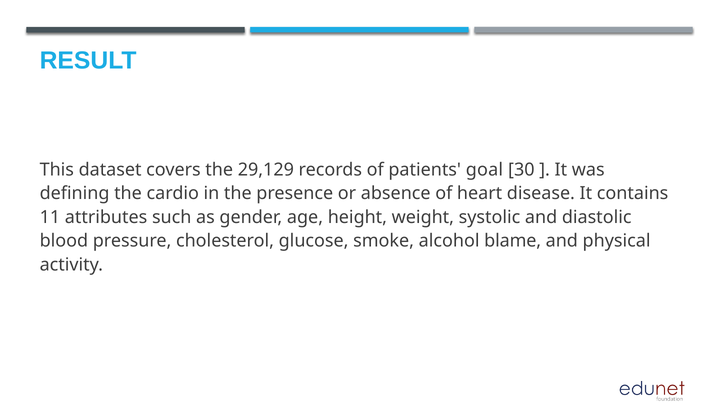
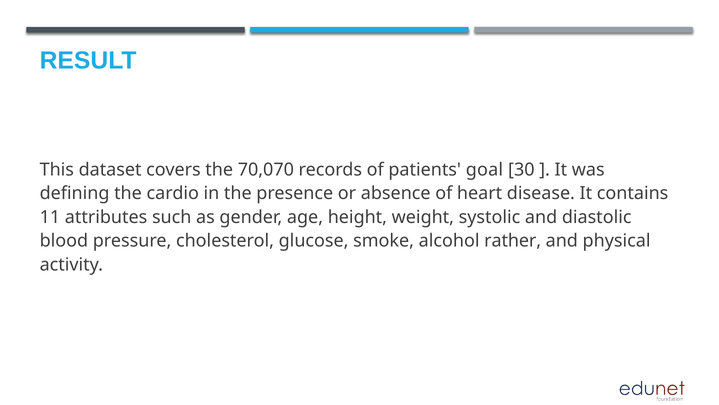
29,129: 29,129 -> 70,070 (266, 169)
blame: blame -> rather (513, 241)
